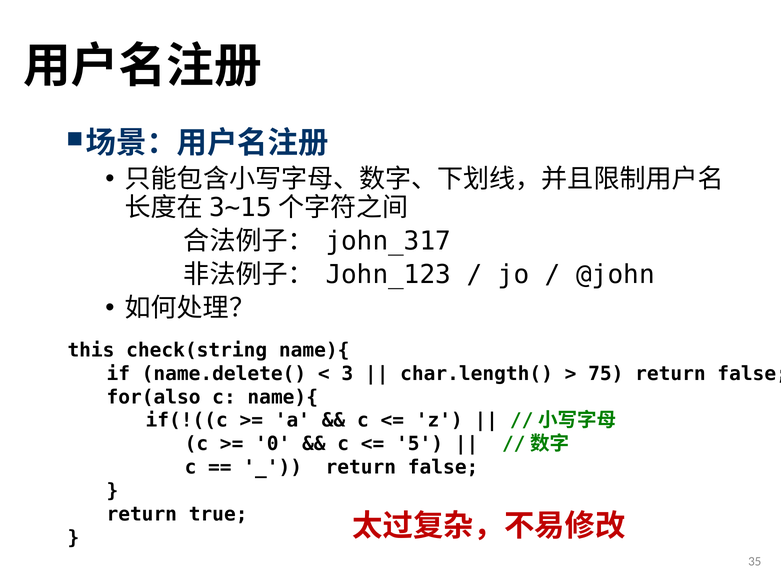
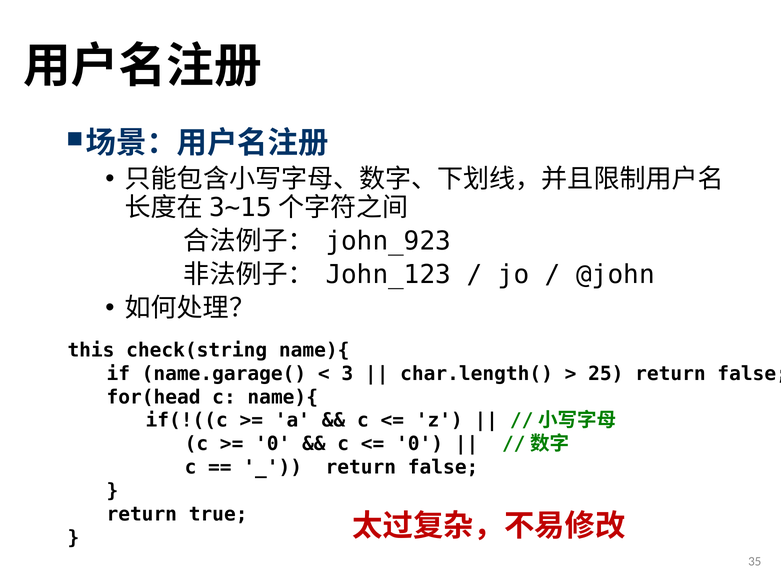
john_317: john_317 -> john_923 (388, 241)
name.delete(: name.delete( -> name.garage( (224, 374)
75: 75 -> 25 (606, 374)
for(also: for(also -> for(head (154, 397)
5: 5 -> 0 (420, 444)
